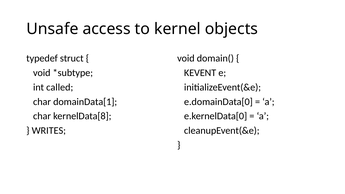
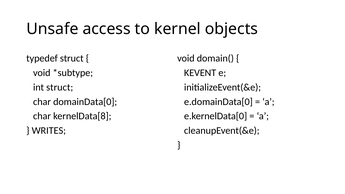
int called: called -> struct (60, 87)
domainData[1: domainData[1 -> domainData[0 (85, 102)
